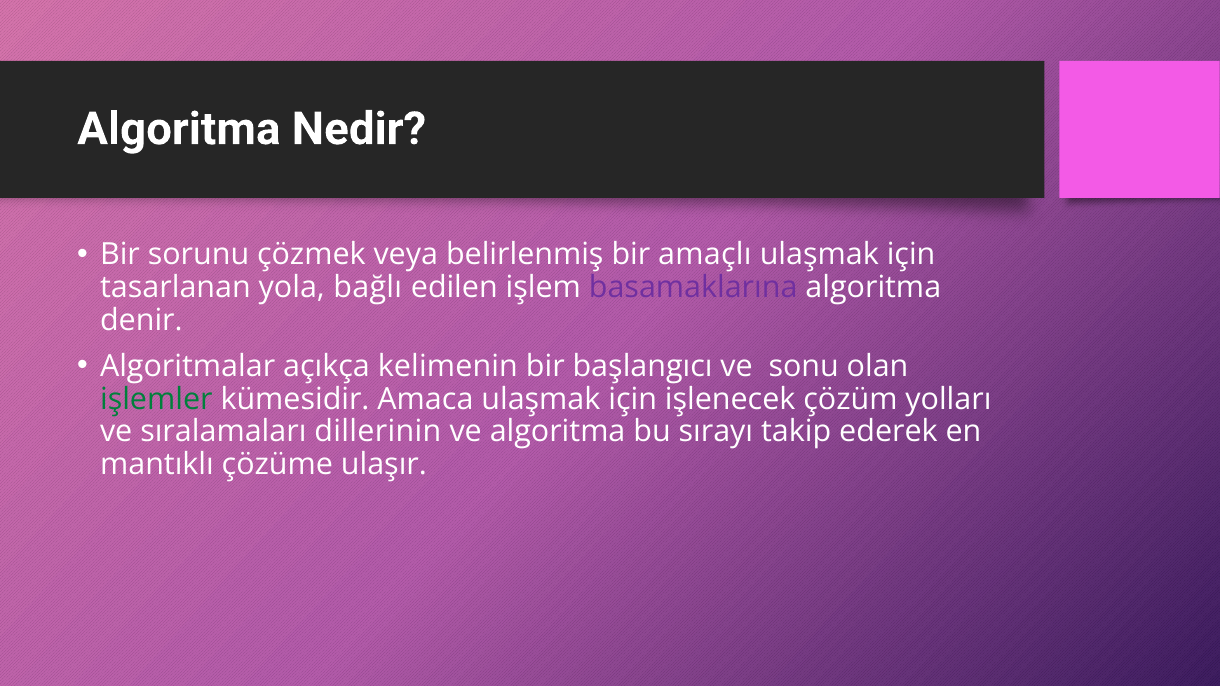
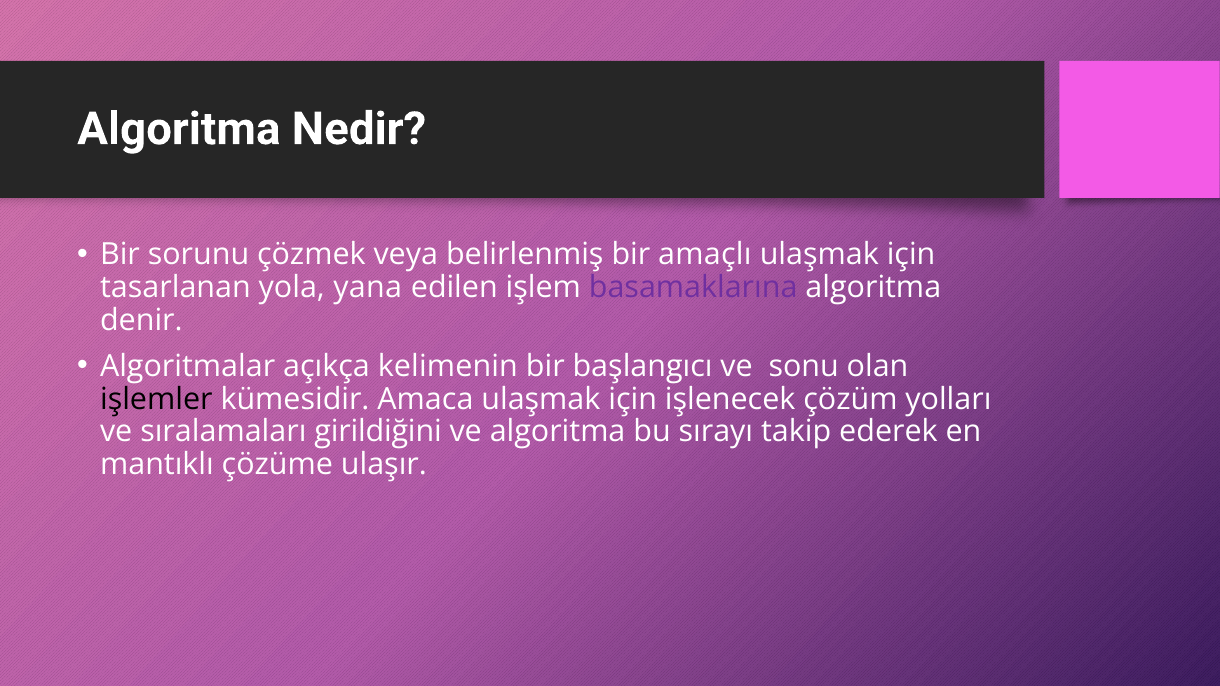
bağlı: bağlı -> yana (368, 288)
işlemler colour: green -> black (156, 399)
dillerinin: dillerinin -> girildiğini (378, 432)
